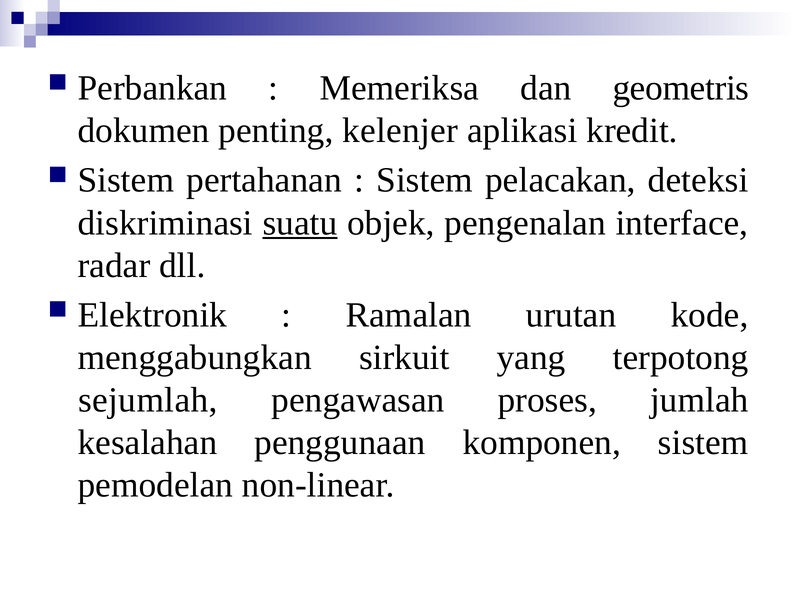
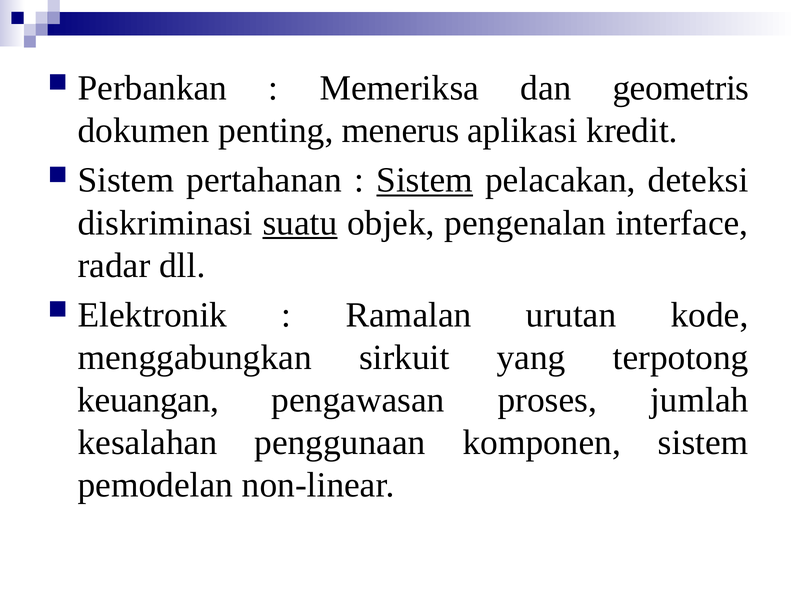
kelenjer: kelenjer -> menerus (401, 131)
Sistem underline: none -> present (425, 180)
sejumlah: sejumlah -> keuangan (148, 400)
